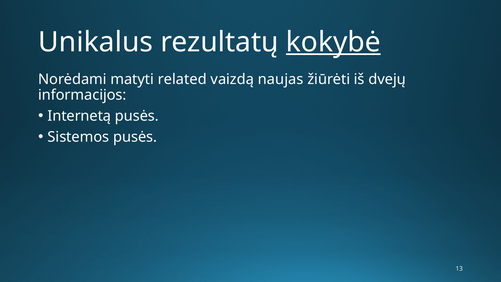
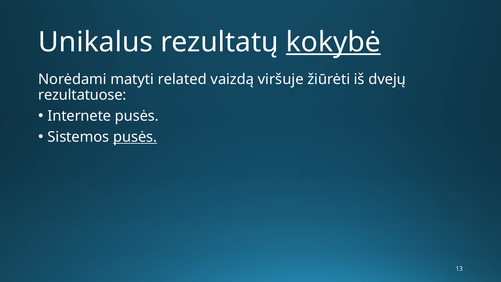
naujas: naujas -> viršuje (281, 79)
informacijos: informacijos -> rezultatuose (82, 95)
Internetą: Internetą -> Internete (79, 116)
pusės underline: none -> present (135, 137)
